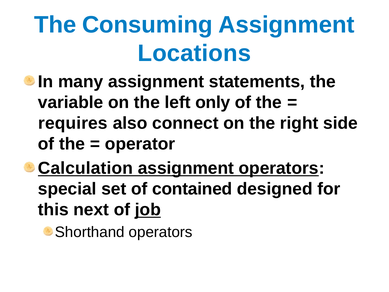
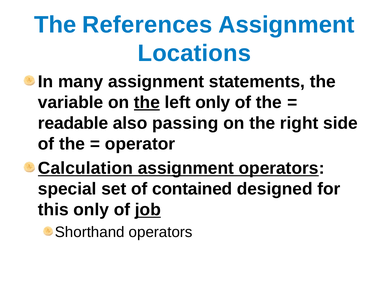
Consuming: Consuming -> References (147, 25)
the underline: none -> present (147, 102)
requires: requires -> readable (73, 123)
connect: connect -> passing (185, 123)
this next: next -> only (91, 210)
